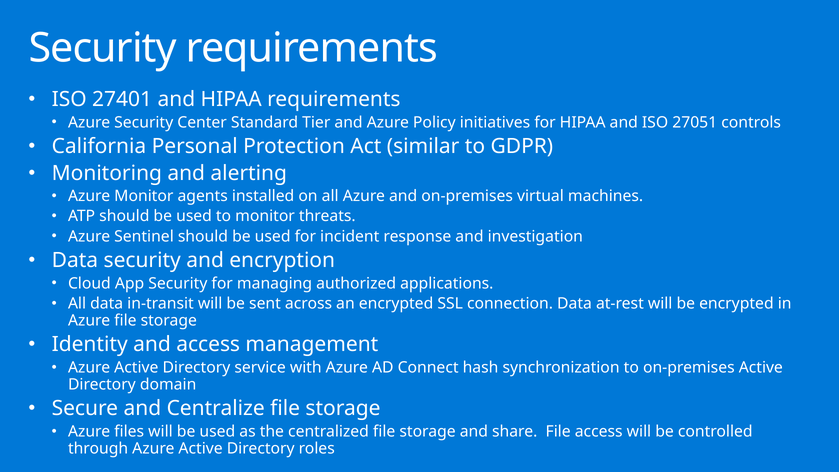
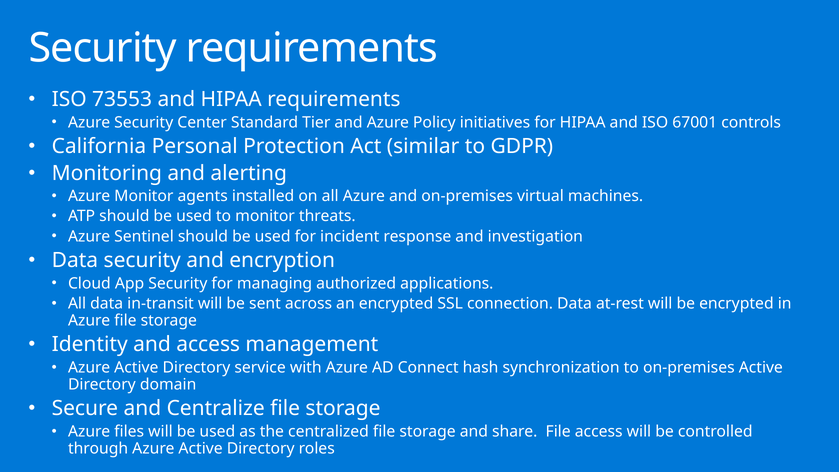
27401: 27401 -> 73553 (122, 99)
27051: 27051 -> 67001 (695, 122)
